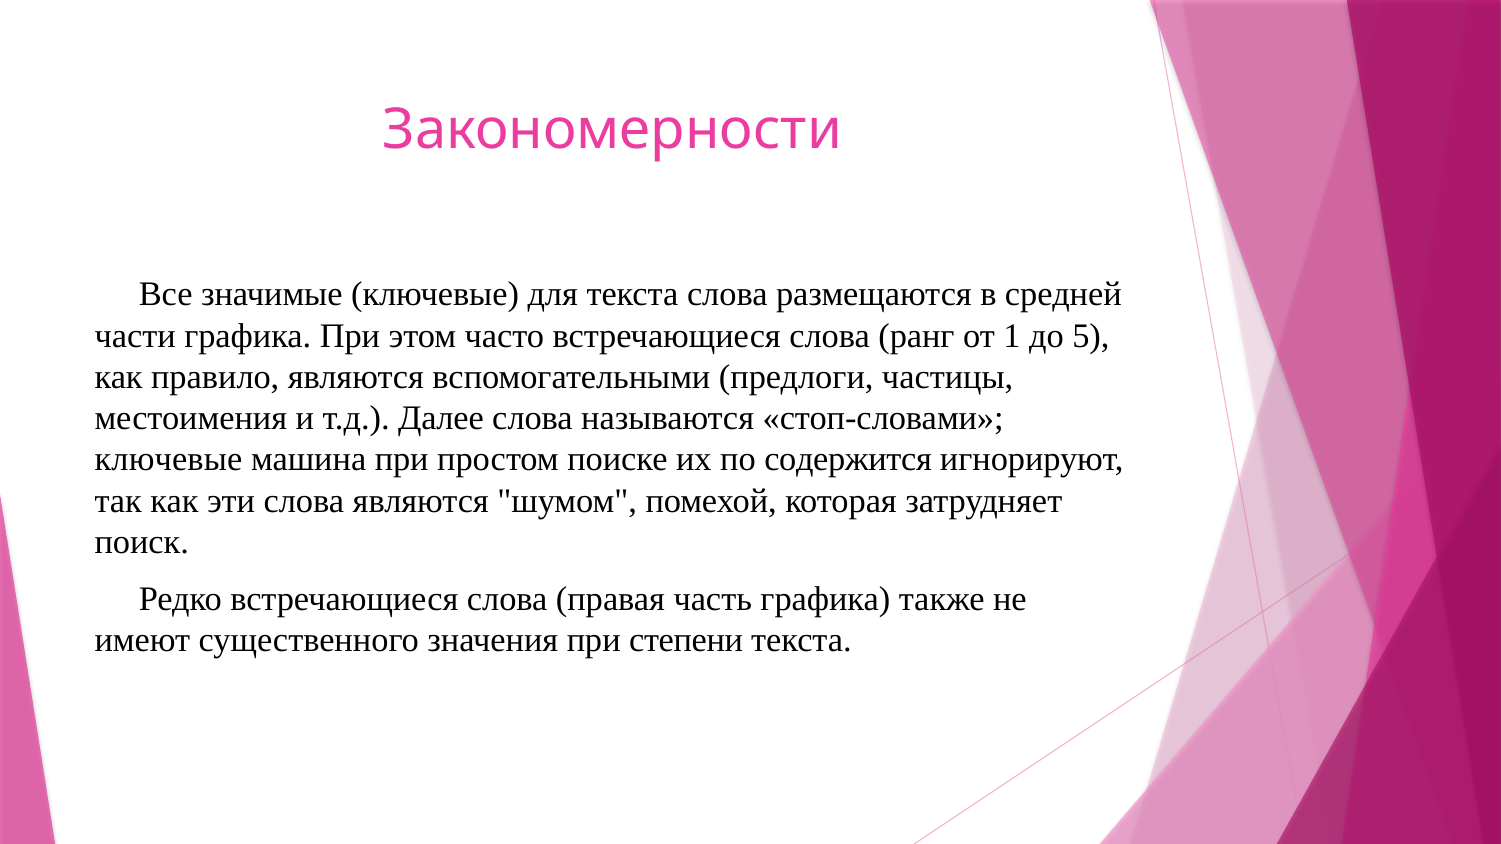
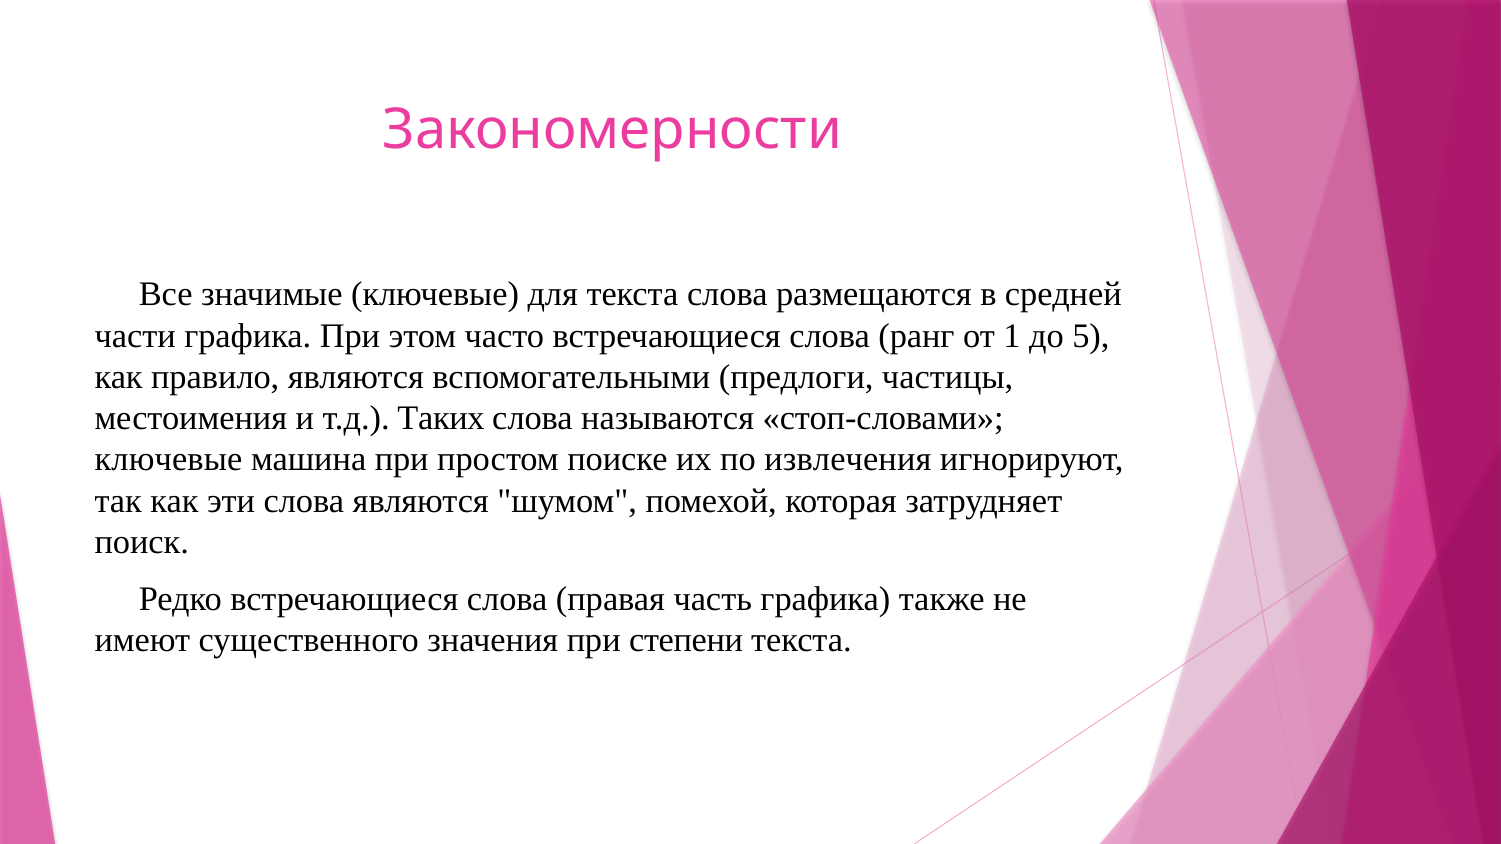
Далее: Далее -> Таких (441, 418)
содержится: содержится -> извлечения (848, 460)
